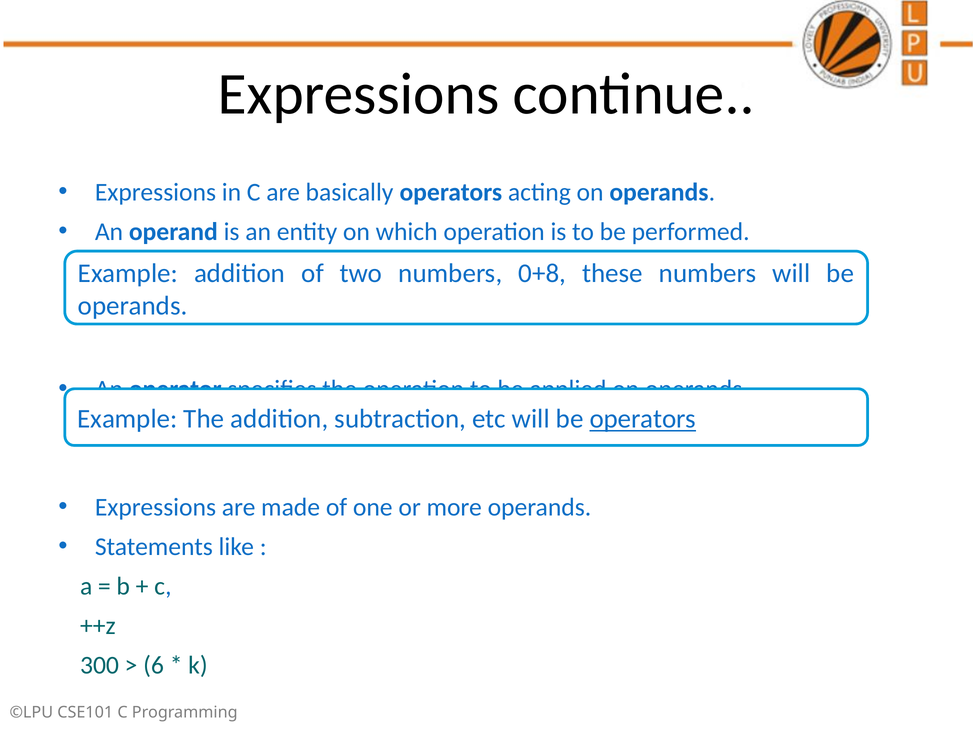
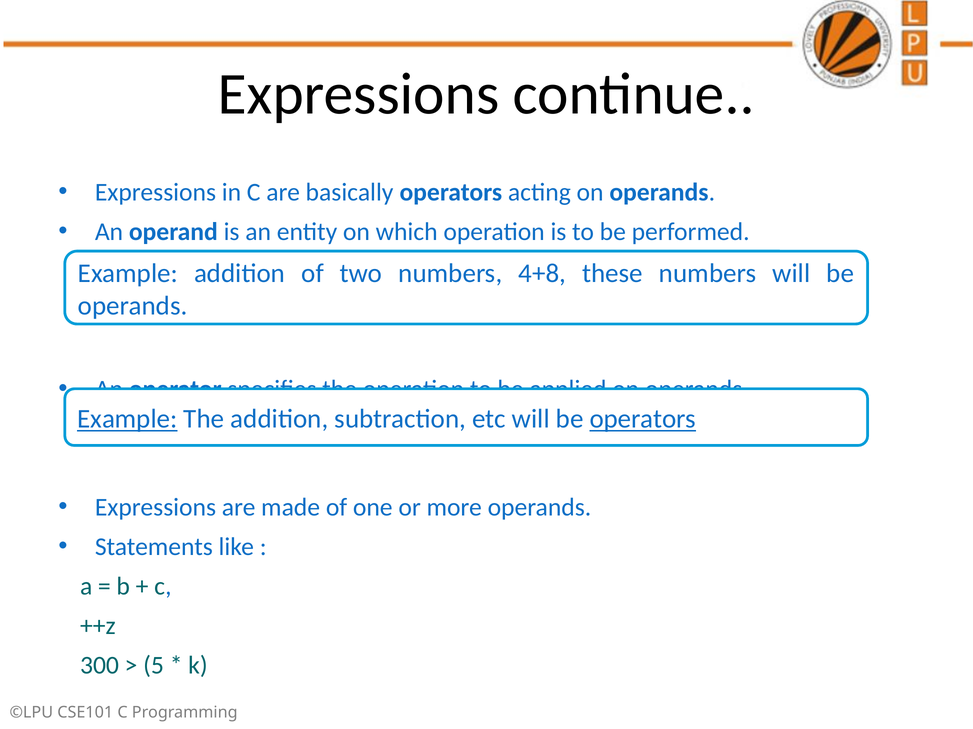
0+8: 0+8 -> 4+8 (542, 274)
Example underline: none -> present (127, 419)
6: 6 -> 5 (154, 666)
